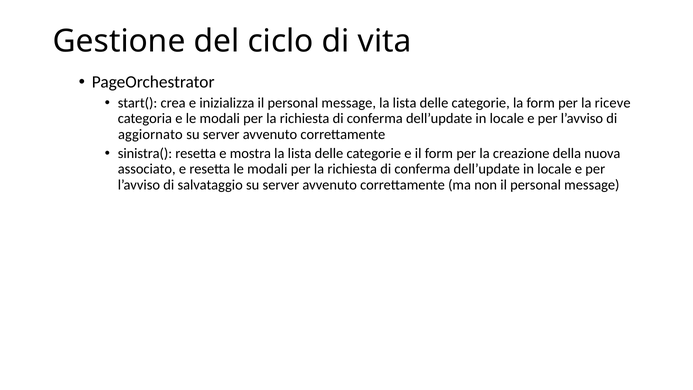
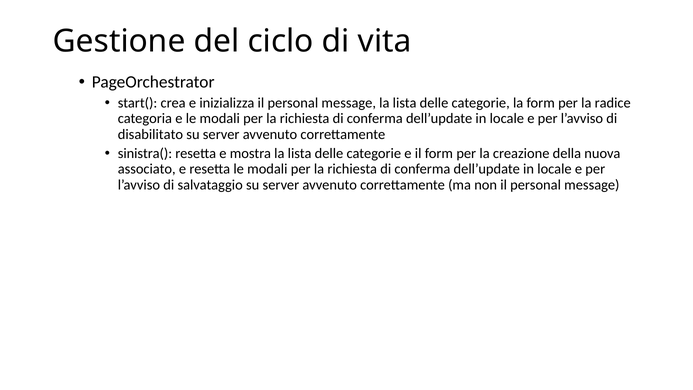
riceve: riceve -> radice (613, 103)
aggiornato: aggiornato -> disabilitato (150, 134)
